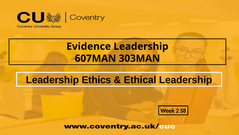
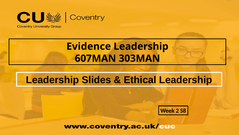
Ethics: Ethics -> Slides (96, 80)
